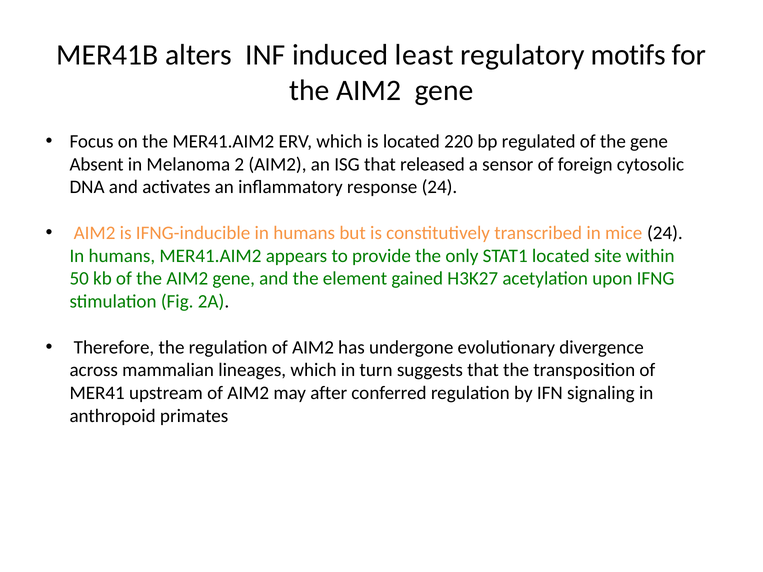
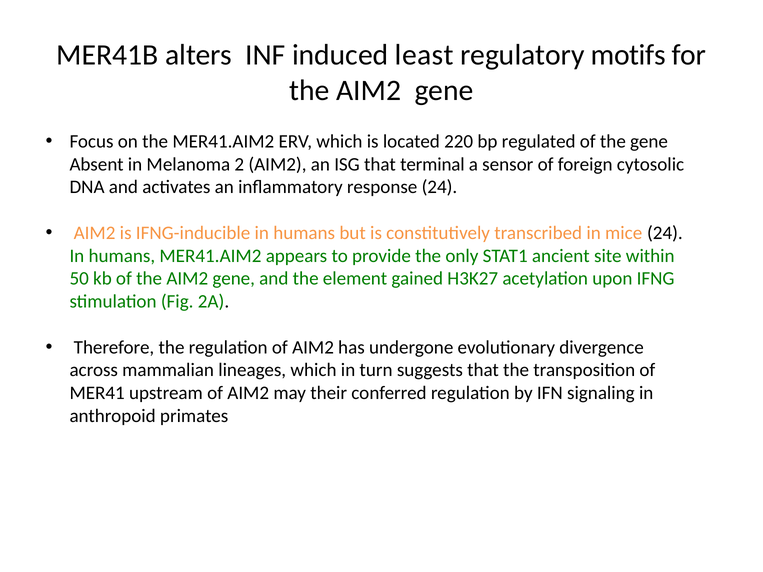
released: released -> terminal (432, 164)
STAT1 located: located -> ancient (561, 256)
after: after -> their (329, 393)
